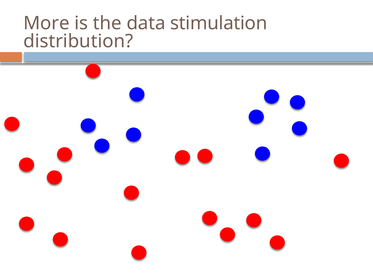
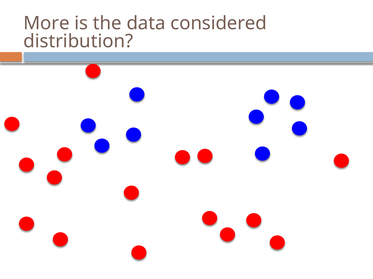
stimulation: stimulation -> considered (219, 23)
